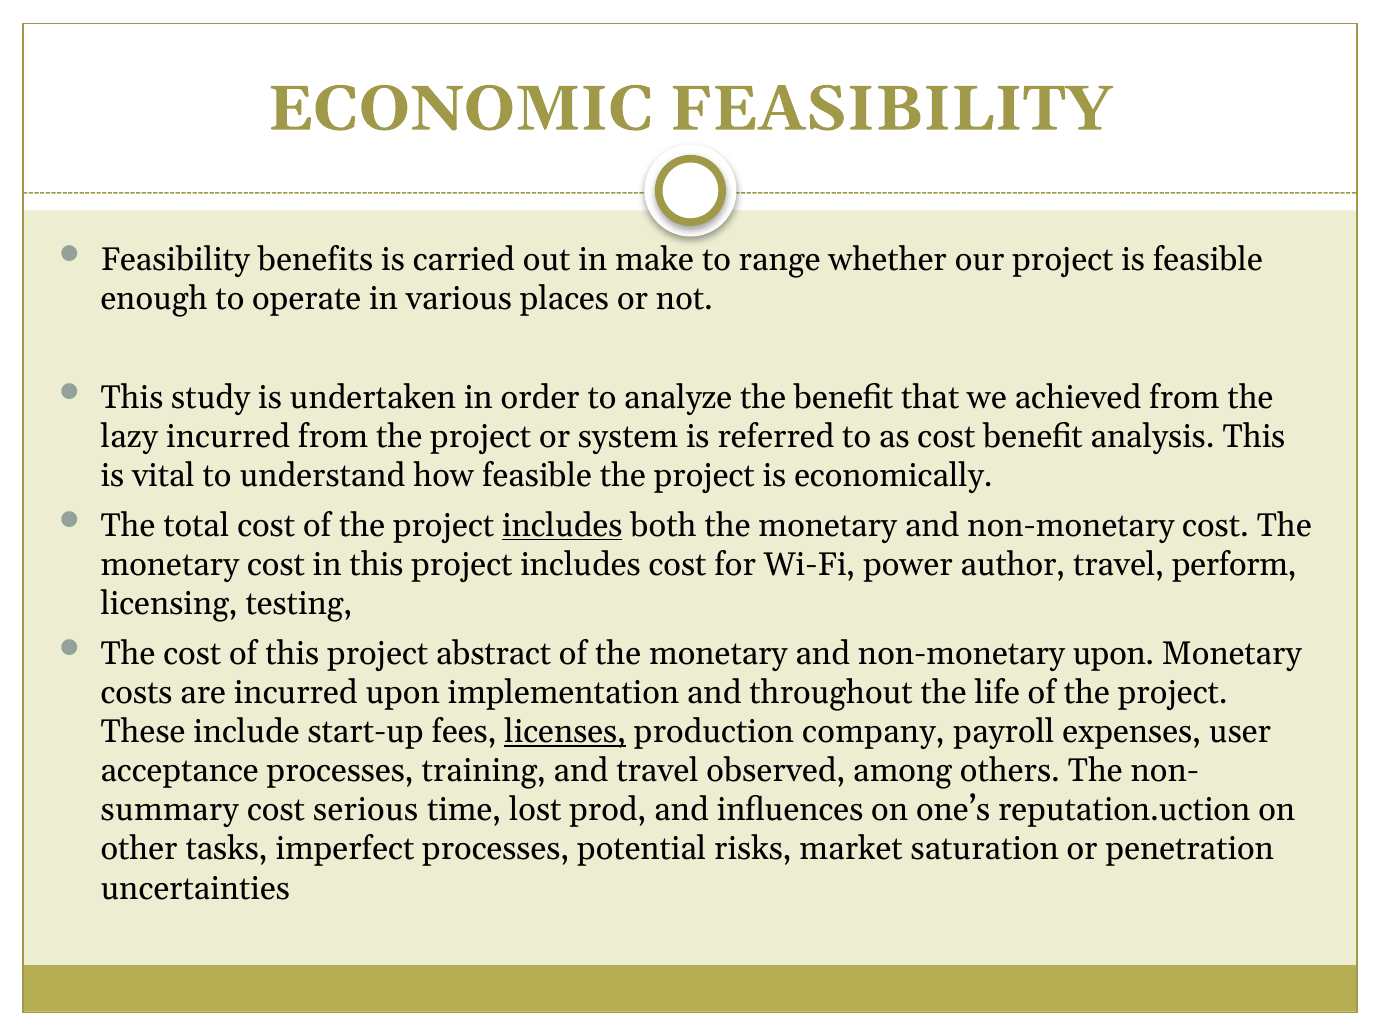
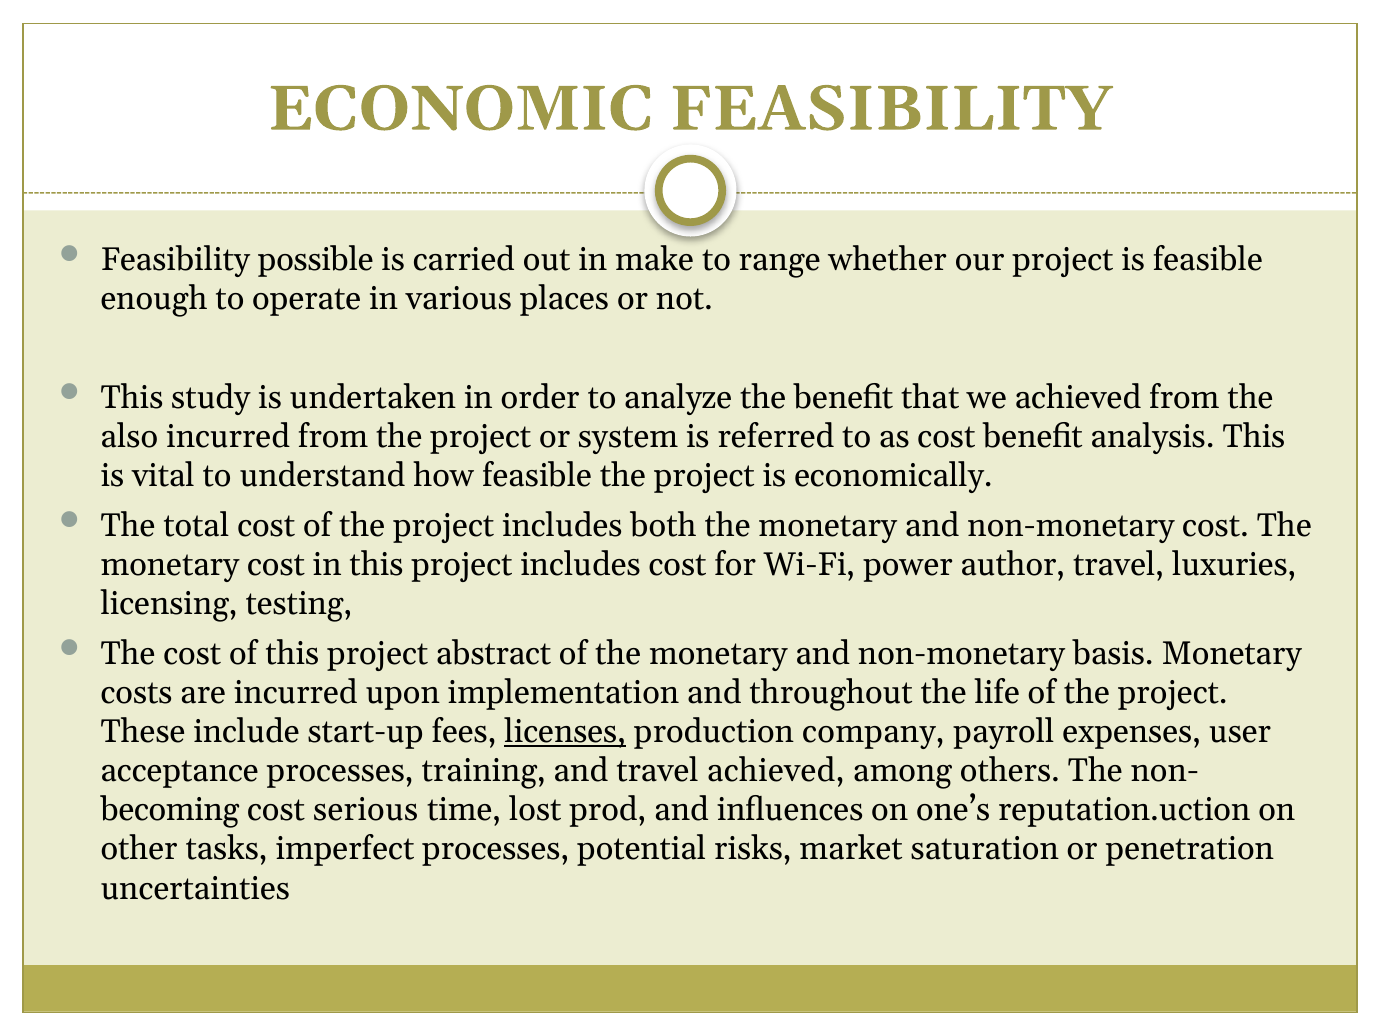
benefits: benefits -> possible (316, 259)
lazy: lazy -> also (129, 437)
includes underline: present -> none (562, 525)
perform: perform -> luxuries (1234, 564)
non-monetary upon: upon -> basis (1113, 653)
travel observed: observed -> achieved (776, 771)
summary: summary -> becoming (170, 810)
